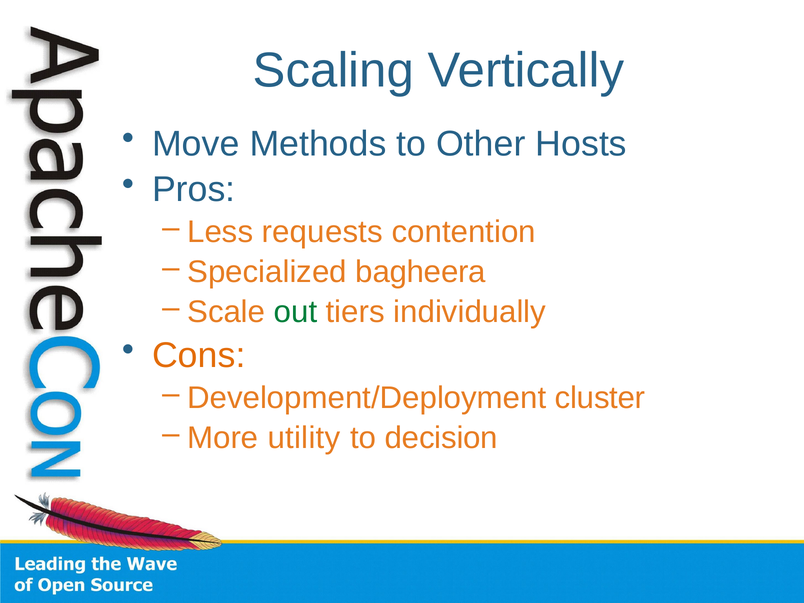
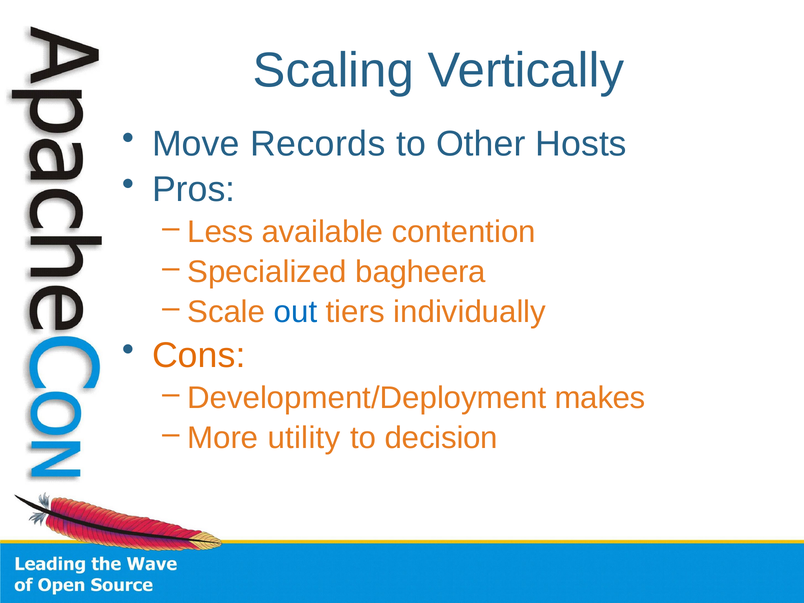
Methods: Methods -> Records (318, 144)
requests: requests -> available (323, 232)
out colour: green -> blue (296, 312)
cluster: cluster -> makes (600, 398)
